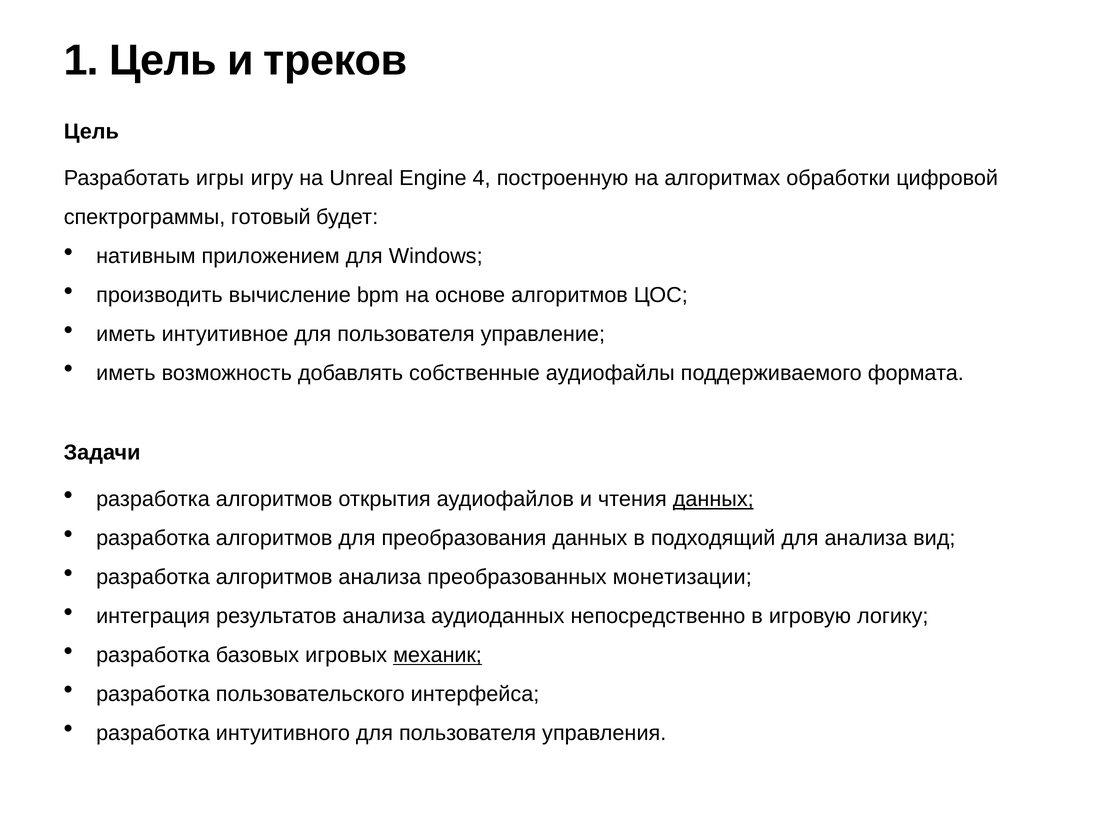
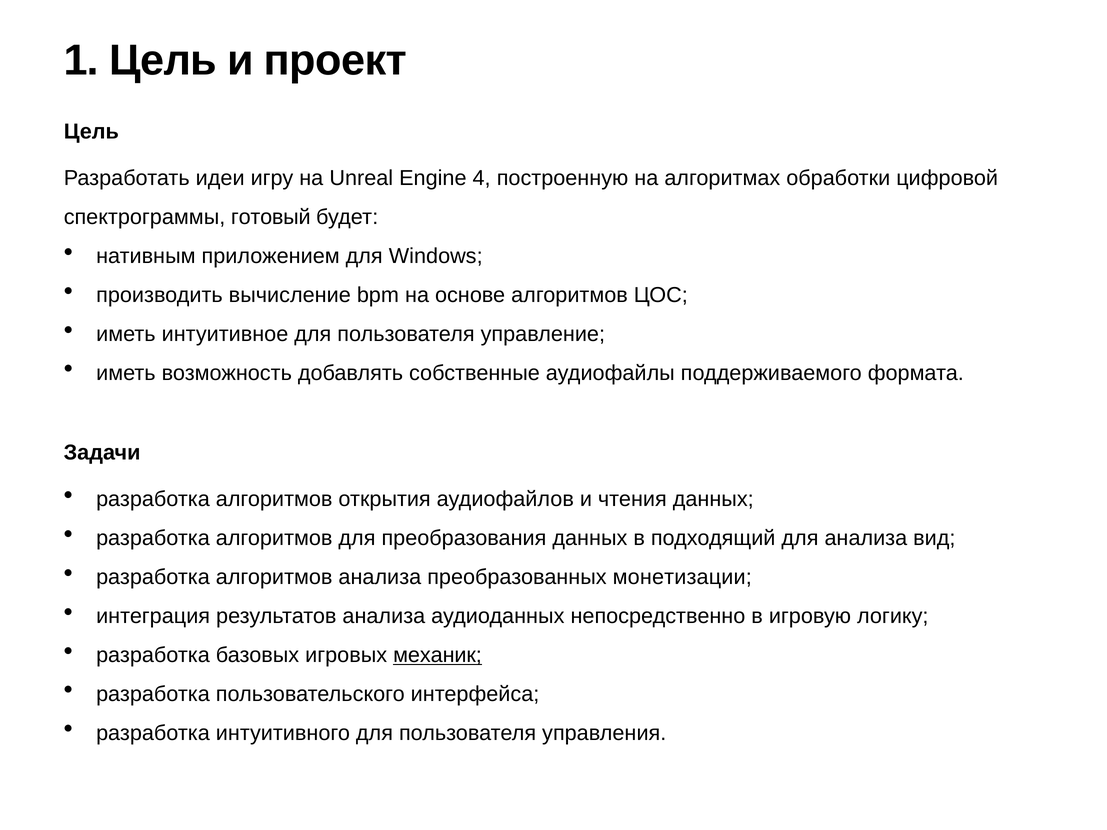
треков: треков -> проект (335, 61)
игры: игры -> идеи (220, 178)
данных underline: present -> none (713, 500)
